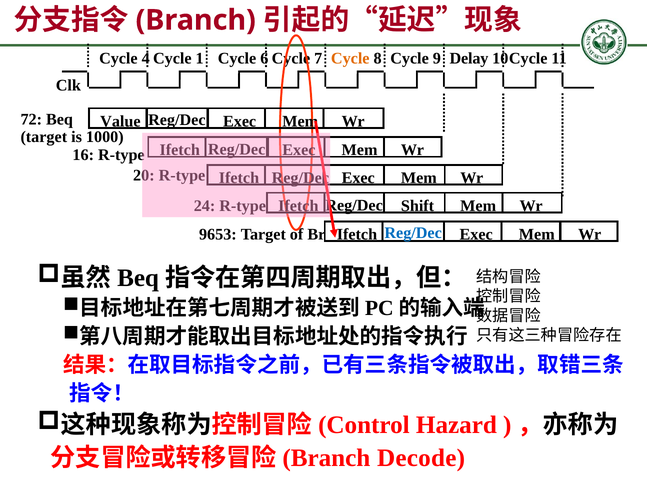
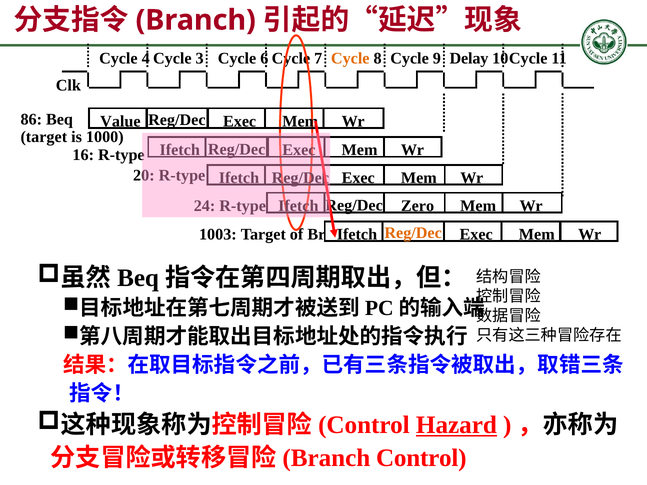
1: 1 -> 3 (200, 59)
72: 72 -> 86 (31, 120)
Shift: Shift -> Zero (418, 206)
Reg/Dec colour: blue -> orange (413, 233)
9653: 9653 -> 1003 (218, 235)
Hazard underline: none -> present (456, 425)
Decode: Decode -> Control (421, 458)
